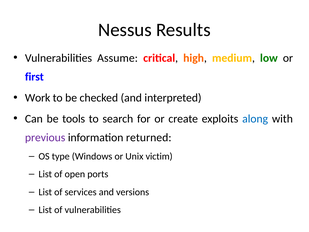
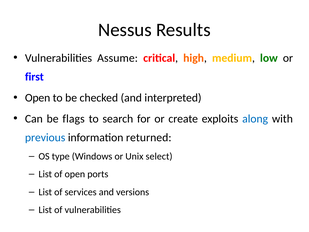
Work: Work -> Open (38, 98)
tools: tools -> flags (74, 119)
previous colour: purple -> blue (45, 137)
victim: victim -> select (159, 156)
